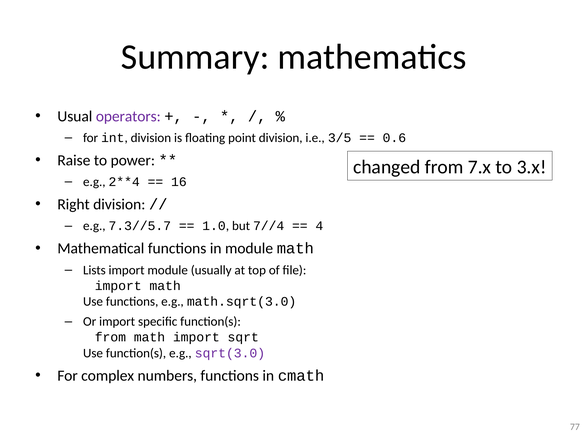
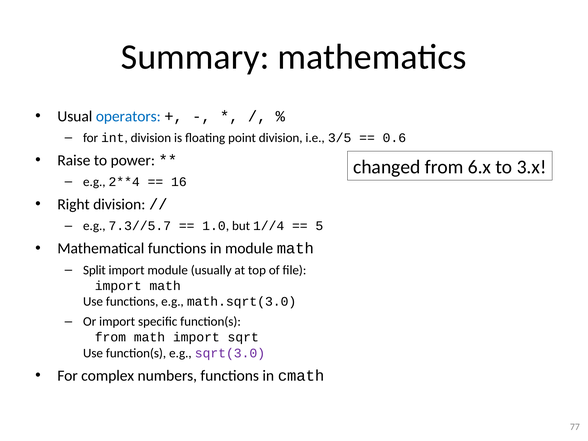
operators colour: purple -> blue (128, 116)
7.x: 7.x -> 6.x (479, 167)
7//4: 7//4 -> 1//4 (269, 226)
4: 4 -> 5 (319, 226)
Lists: Lists -> Split (94, 270)
